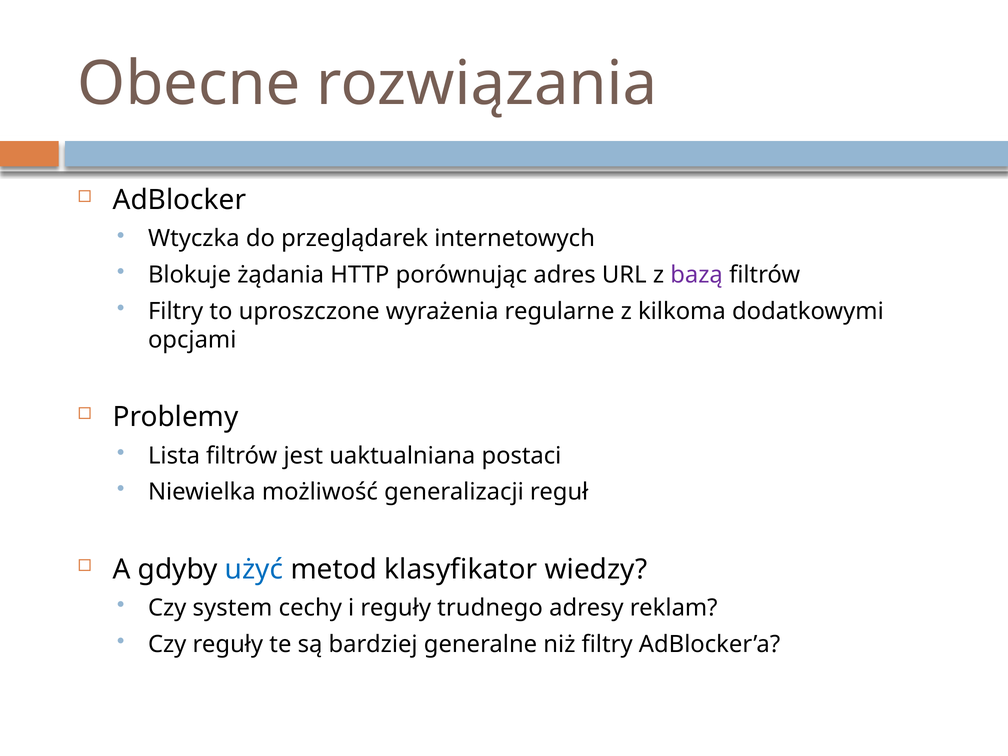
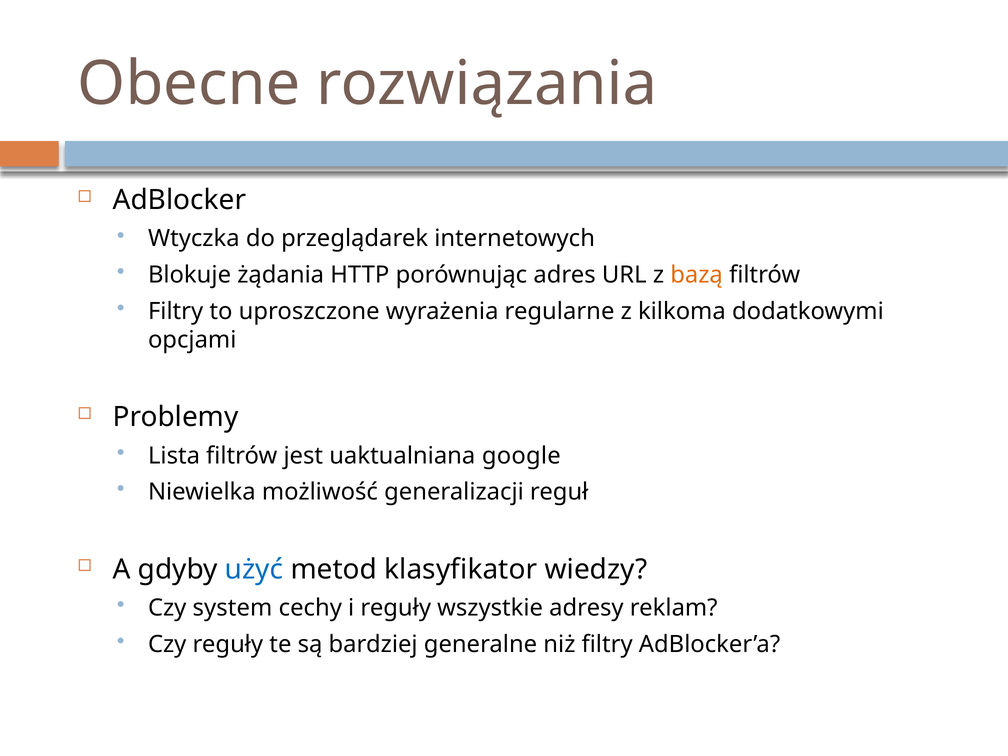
bazą colour: purple -> orange (697, 275)
postaci: postaci -> google (521, 456)
trudnego: trudnego -> wszystkie (490, 608)
